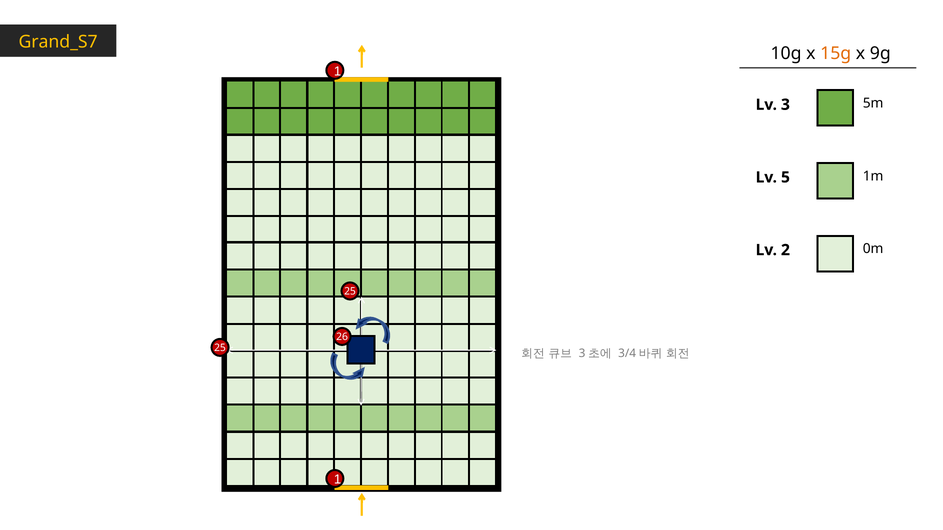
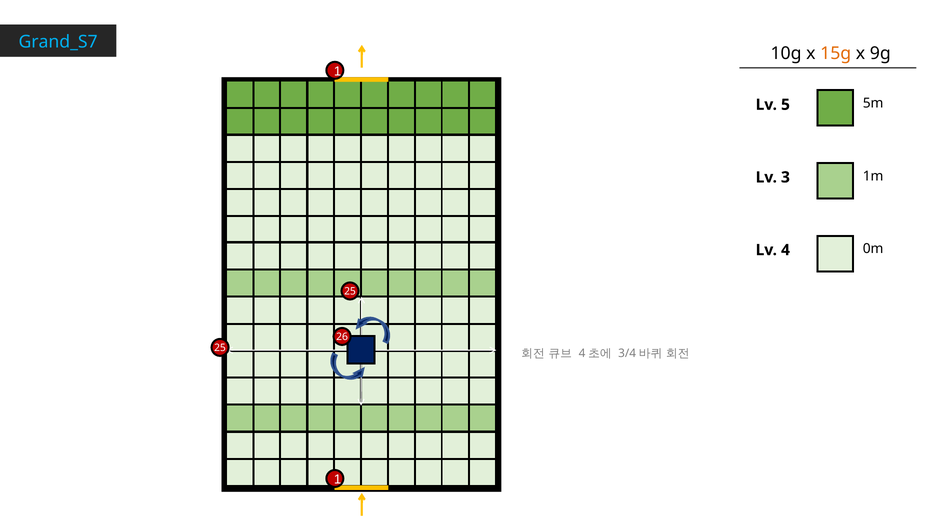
Grand_S7 colour: yellow -> light blue (58, 42)
Lv 3: 3 -> 5 (785, 105)
5: 5 -> 3 (785, 177)
Lv 2: 2 -> 4 (785, 250)
3: 3 -> 4 (582, 353)
